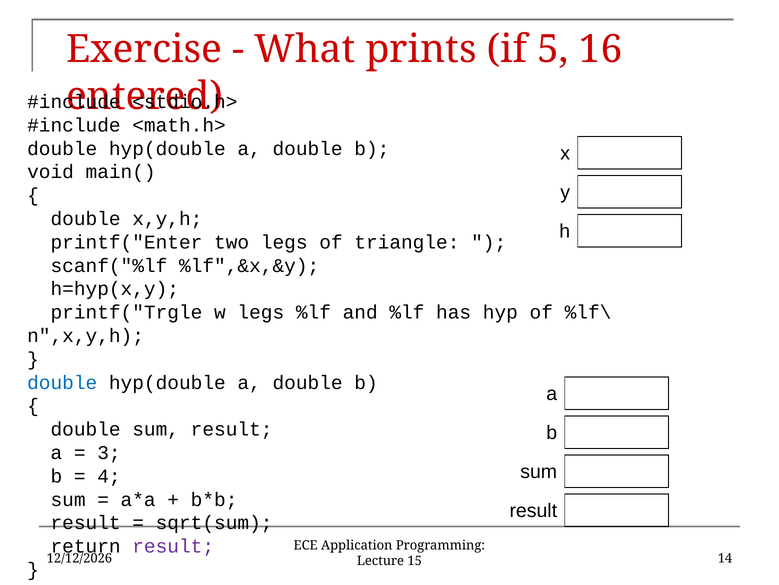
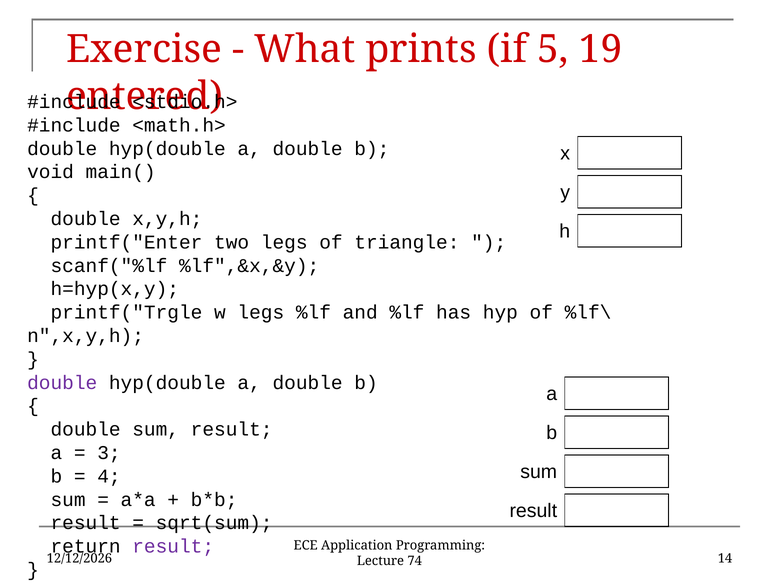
16: 16 -> 19 (601, 49)
double colour: blue -> purple (62, 382)
15: 15 -> 74 (415, 560)
